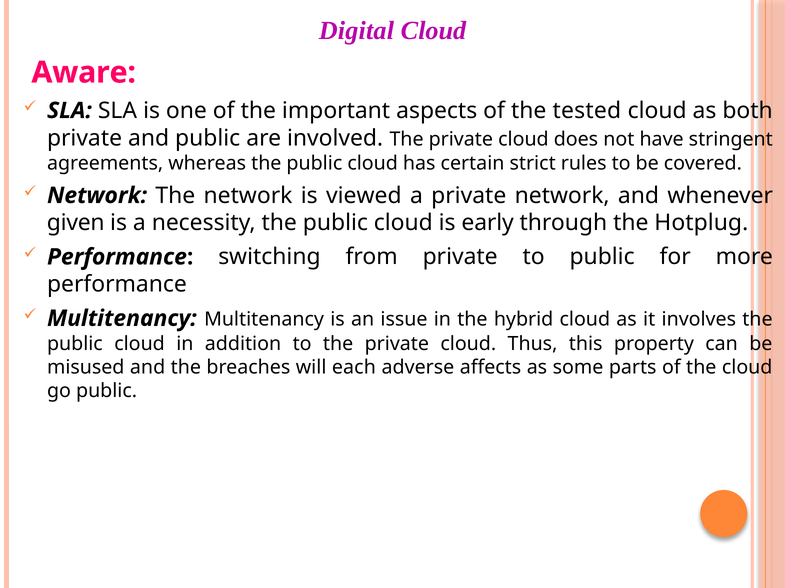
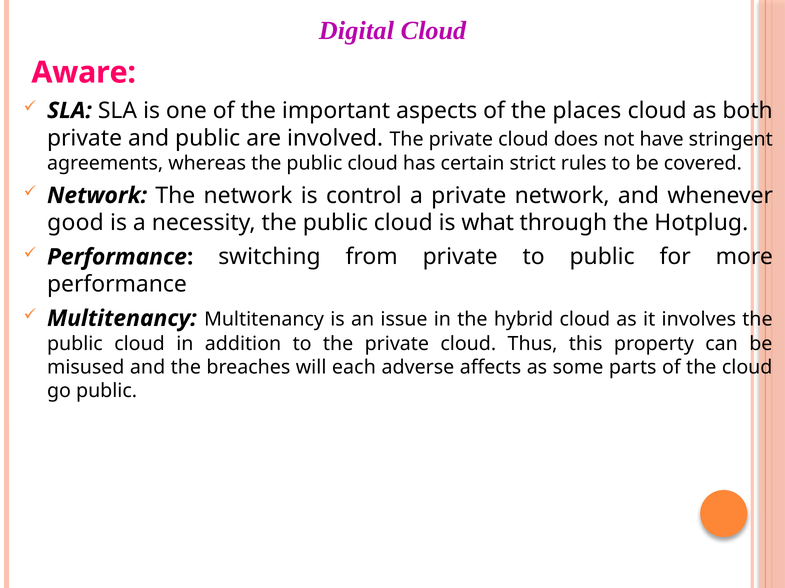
tested: tested -> places (587, 111)
viewed: viewed -> control (364, 196)
given: given -> good (76, 223)
early: early -> what (488, 223)
